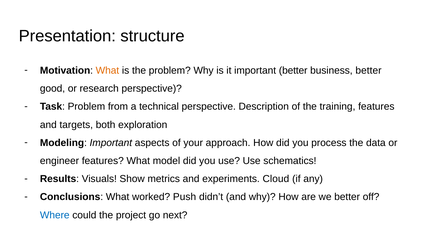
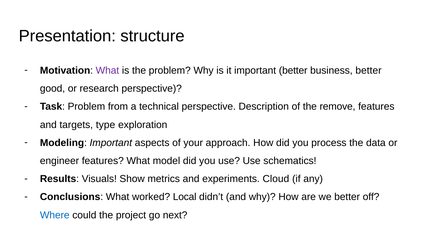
What colour: orange -> purple (107, 71)
training: training -> remove (338, 107)
both: both -> type (106, 125)
Push: Push -> Local (185, 197)
